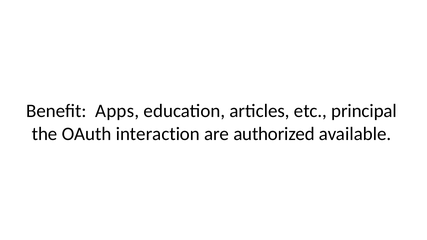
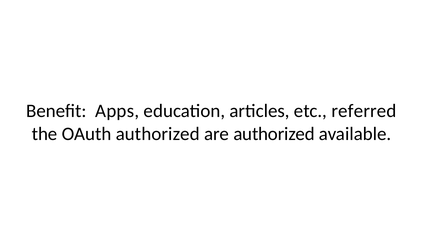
principal: principal -> referred (364, 111)
OAuth interaction: interaction -> authorized (158, 134)
